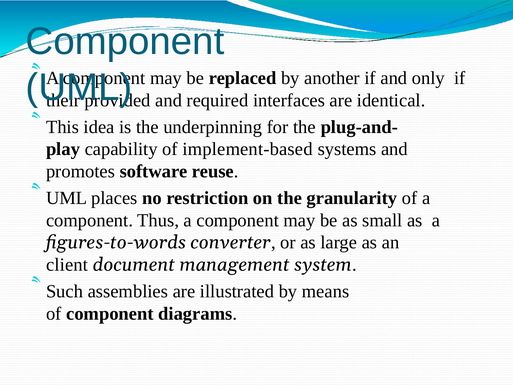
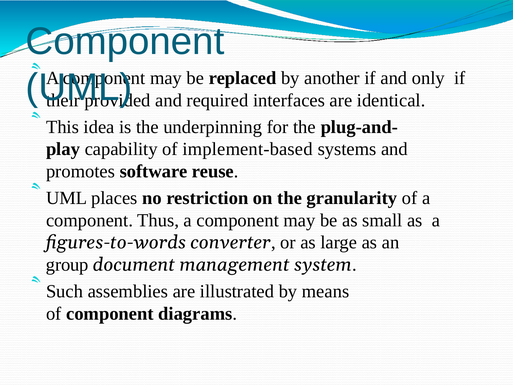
client: client -> group (67, 265)
